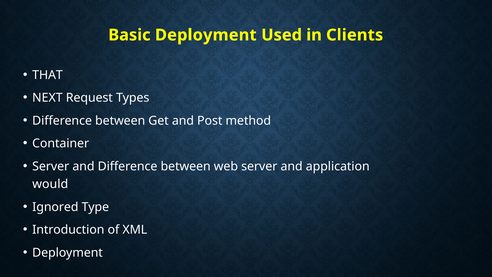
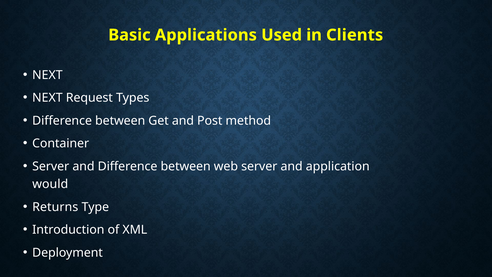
Basic Deployment: Deployment -> Applications (206, 35)
THAT: THAT -> NEXT (47, 75)
Ignored: Ignored -> Returns (55, 207)
